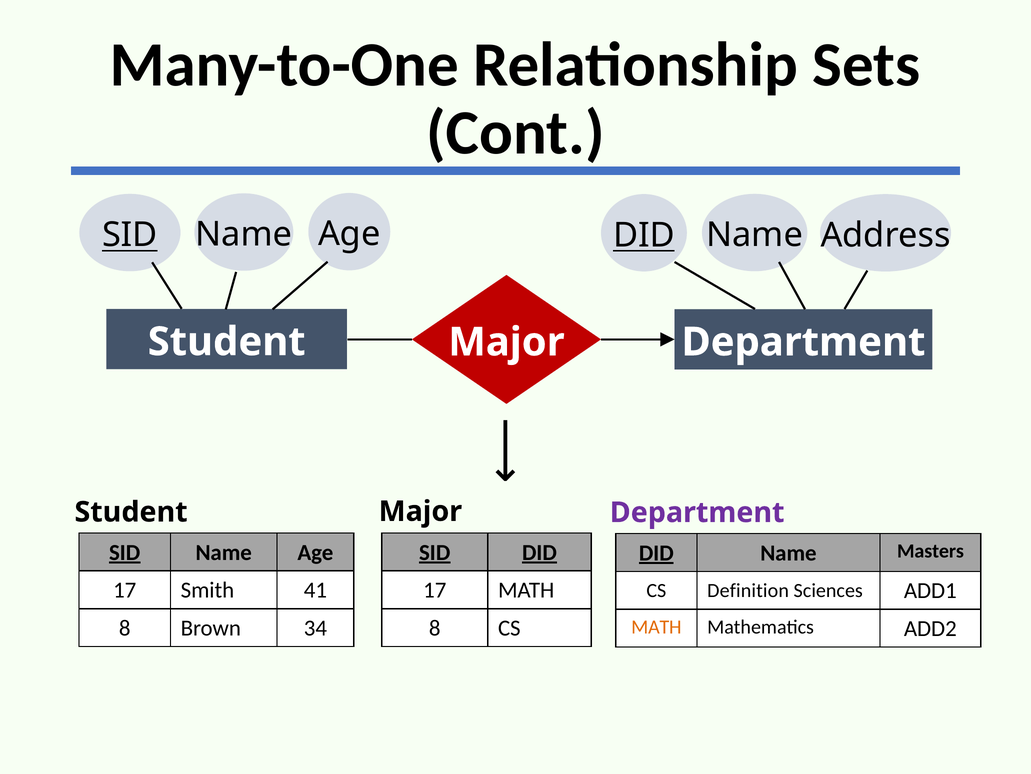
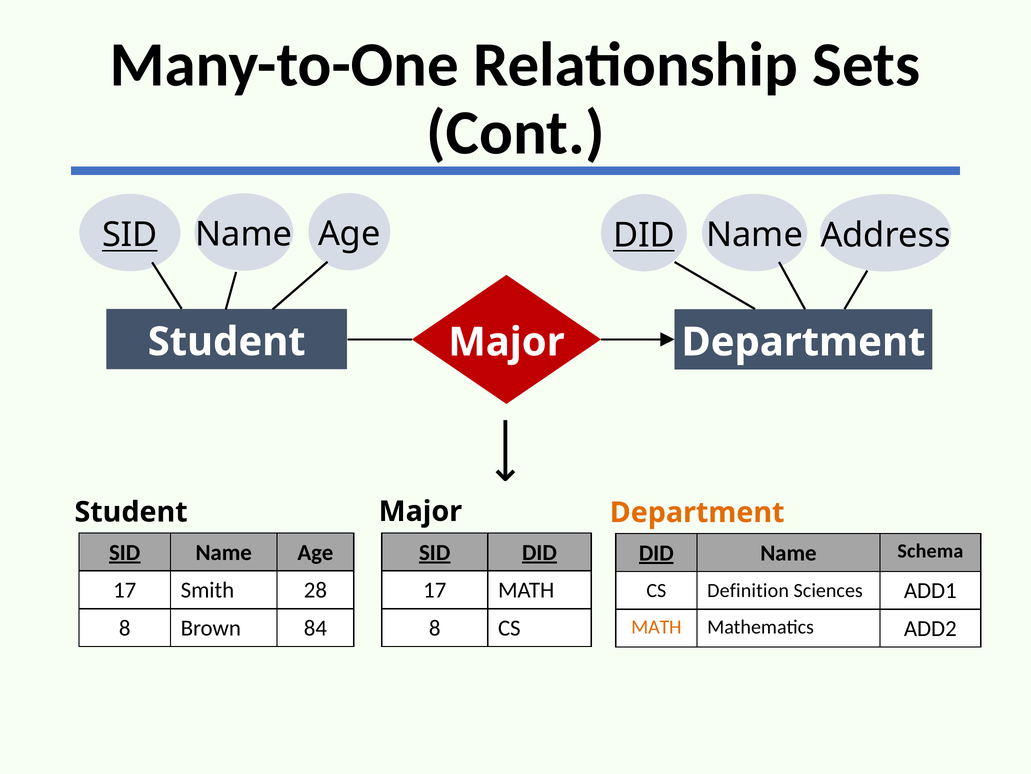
Department colour: purple -> orange (697, 512)
Masters: Masters -> Schema (930, 551)
41: 41 -> 28 (315, 590)
34: 34 -> 84 (315, 628)
